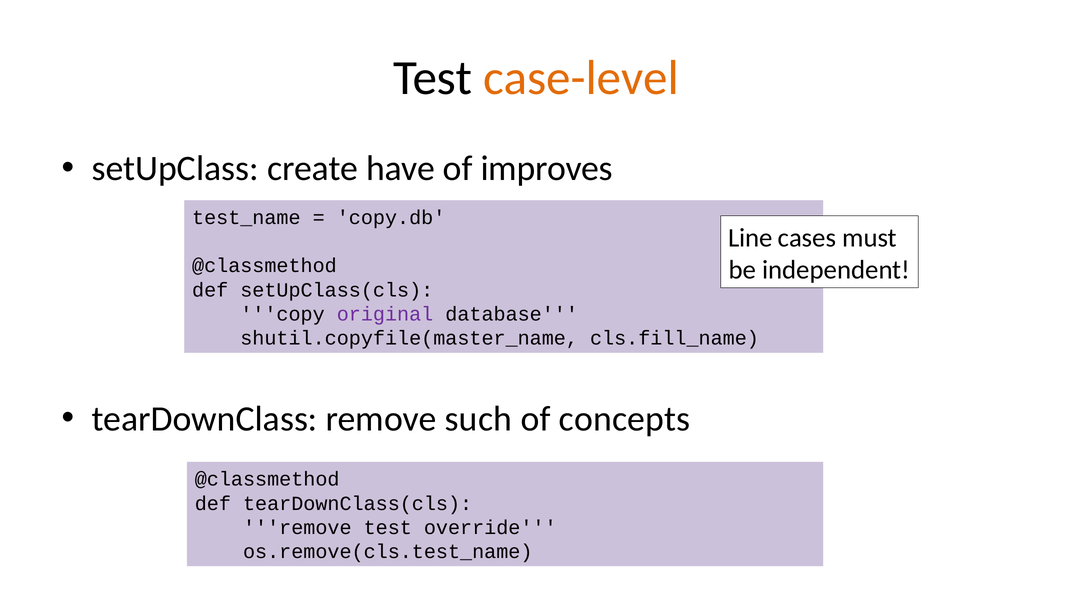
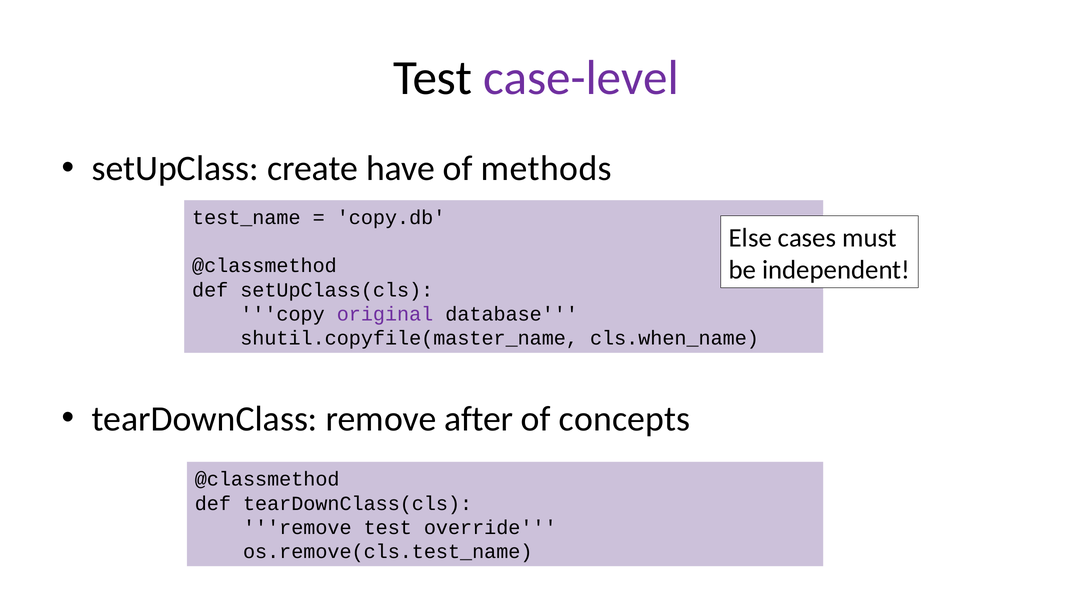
case-level colour: orange -> purple (581, 78)
improves: improves -> methods (546, 169)
Line: Line -> Else (750, 238)
cls.fill_name: cls.fill_name -> cls.when_name (674, 338)
such: such -> after (479, 419)
